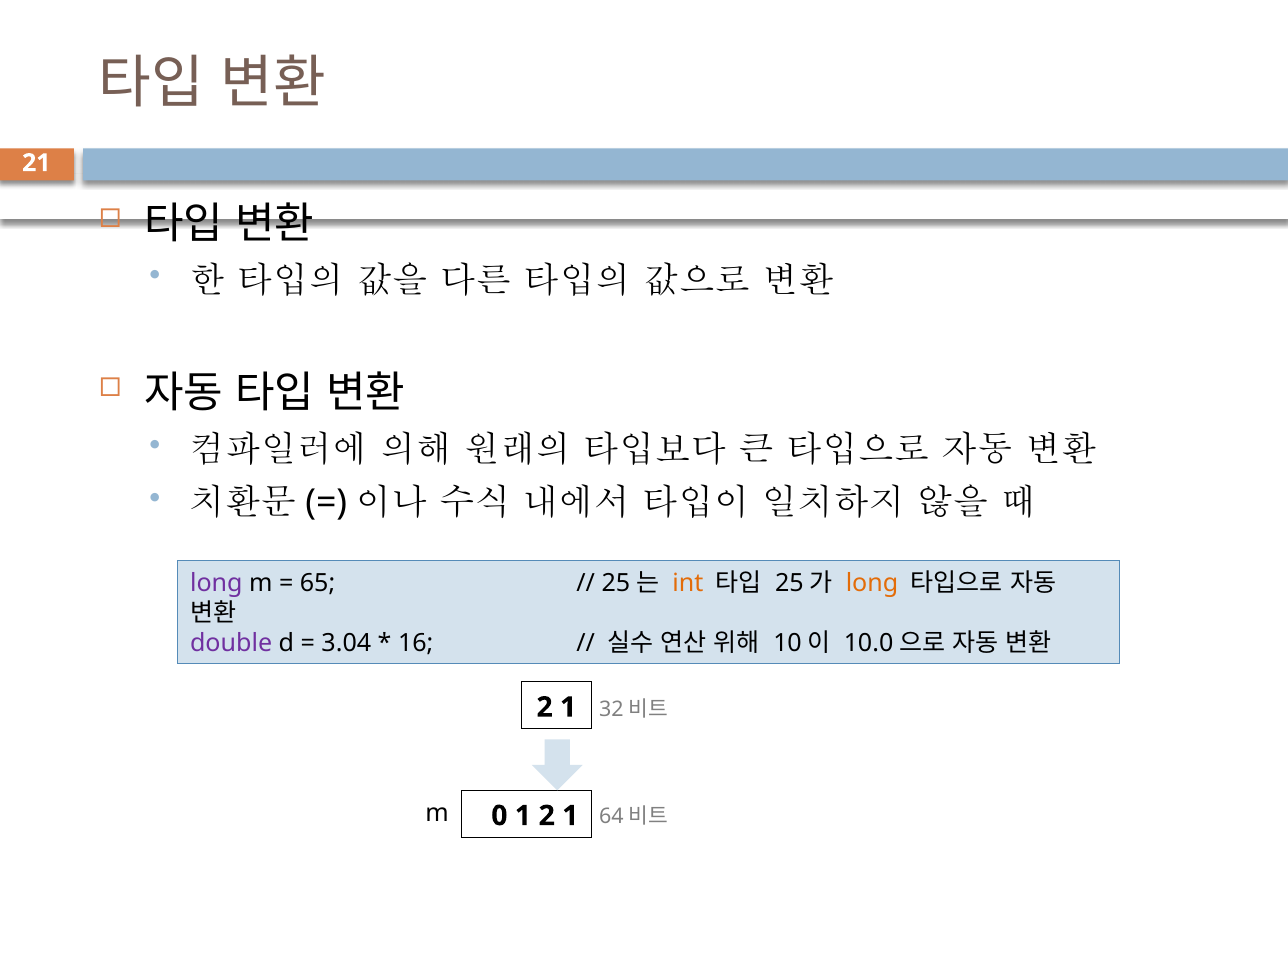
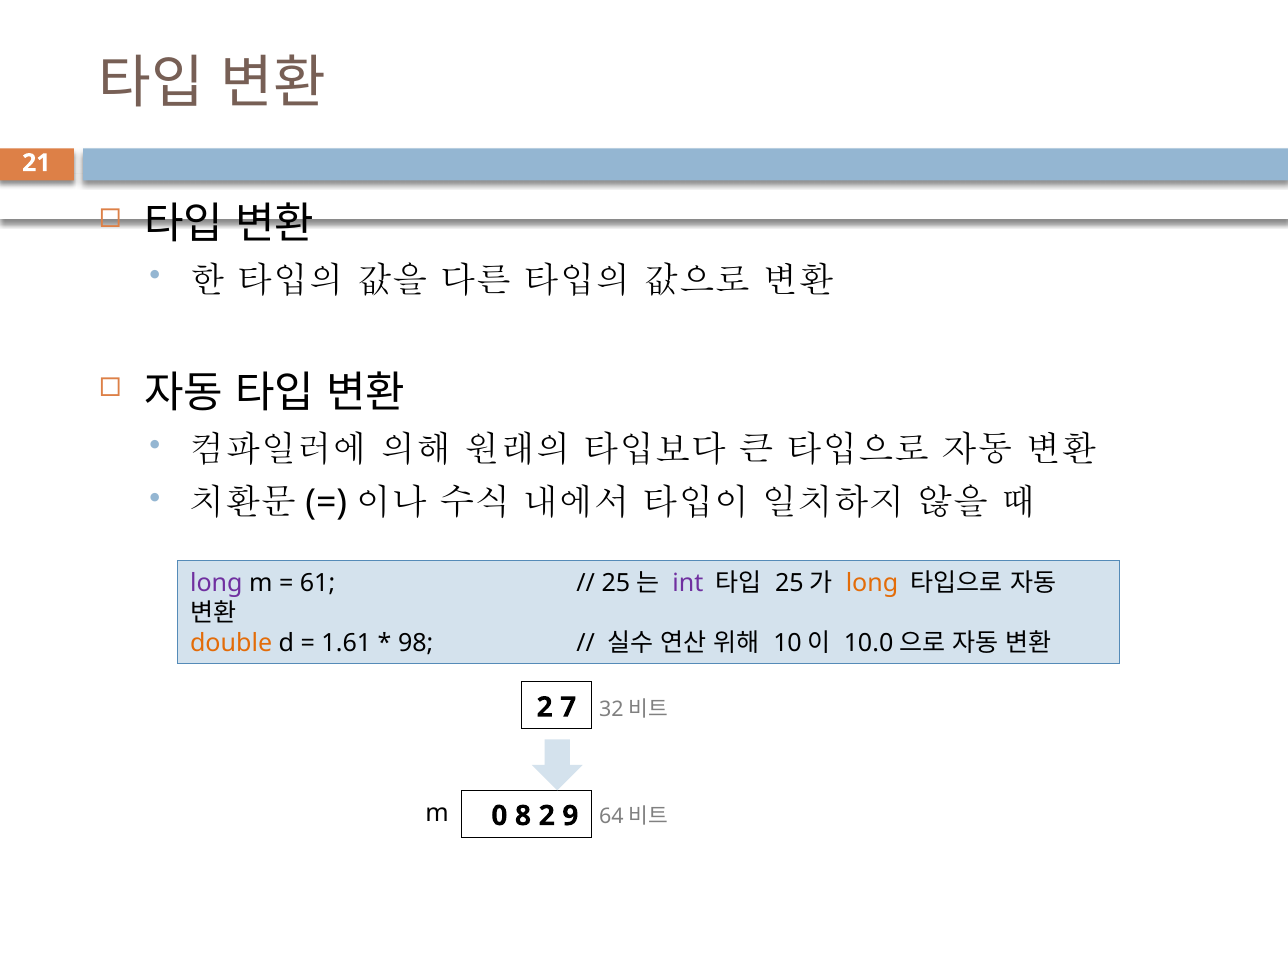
65: 65 -> 61 (318, 584)
int colour: orange -> purple (688, 584)
double colour: purple -> orange (231, 644)
3.04: 3.04 -> 1.61 (346, 644)
16: 16 -> 98 (416, 644)
1: 1 -> 7 (568, 707)
0 1: 1 -> 8 (523, 816)
1: 1 -> 9 (570, 816)
